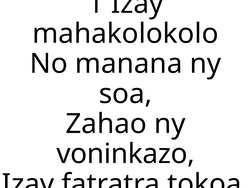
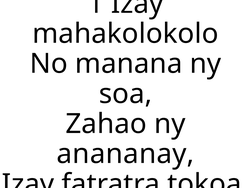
voninkazo: voninkazo -> anananay (125, 154)
